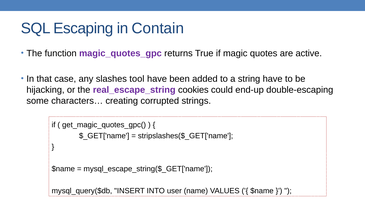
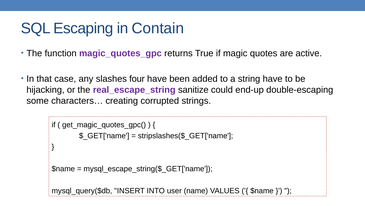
tool: tool -> four (137, 79)
cookies: cookies -> sanitize (193, 90)
